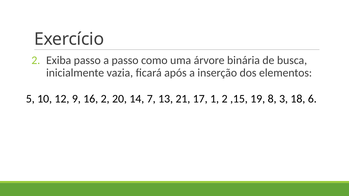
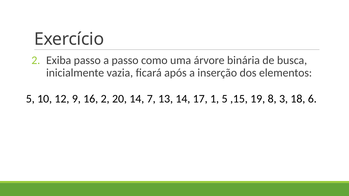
13 21: 21 -> 14 (183, 99)
1 2: 2 -> 5 (225, 99)
